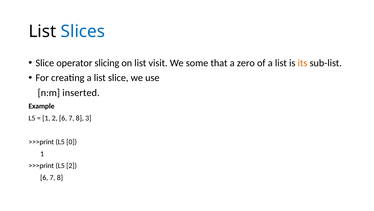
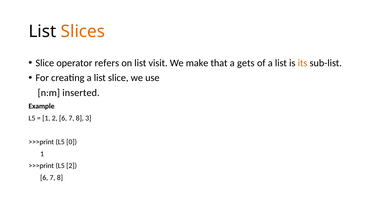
Slices colour: blue -> orange (83, 31)
slicing: slicing -> refers (107, 63)
some: some -> make (197, 63)
zero: zero -> gets (246, 63)
